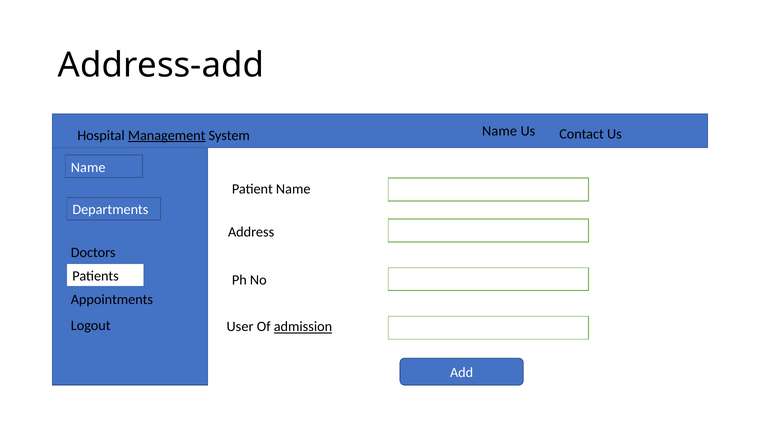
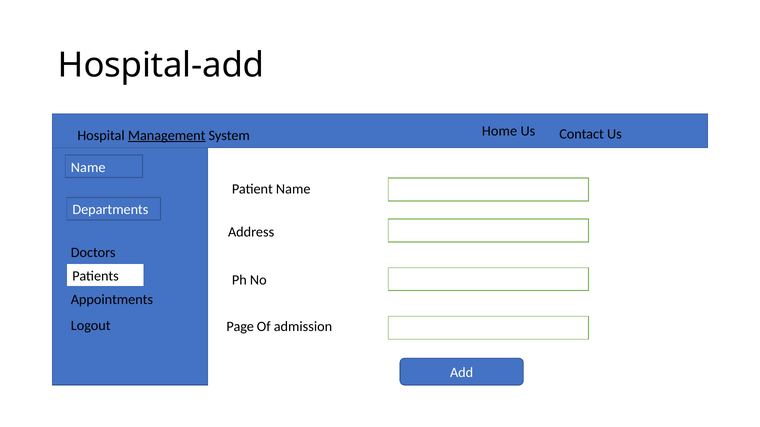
Address-add: Address-add -> Hospital-add (161, 65)
System Name: Name -> Home (500, 131)
User: User -> Page (240, 327)
admission underline: present -> none (303, 327)
